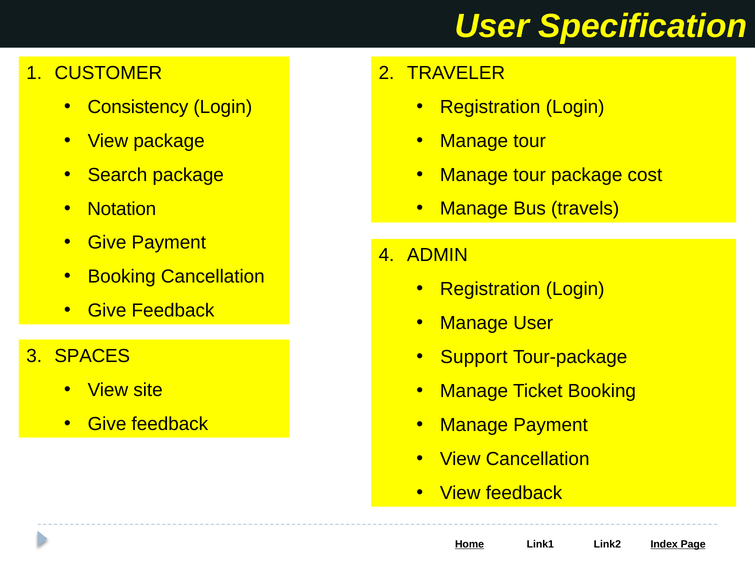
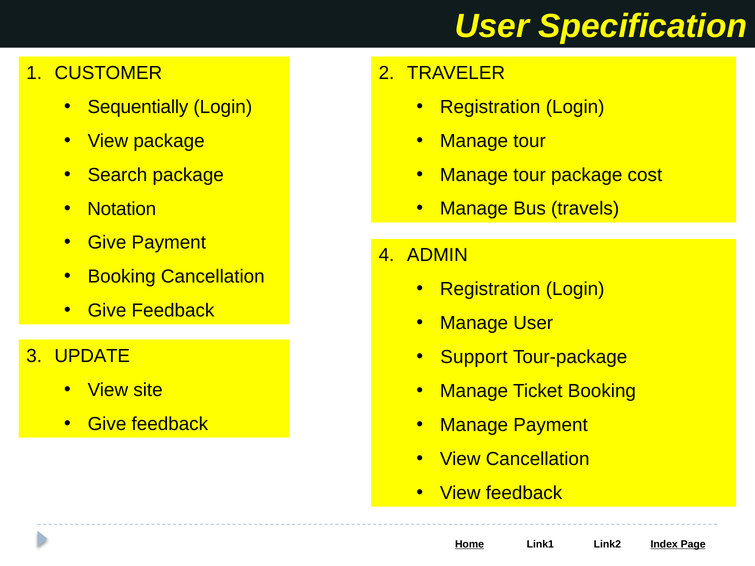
Consistency: Consistency -> Sequentially (138, 107)
SPACES: SPACES -> UPDATE (92, 356)
